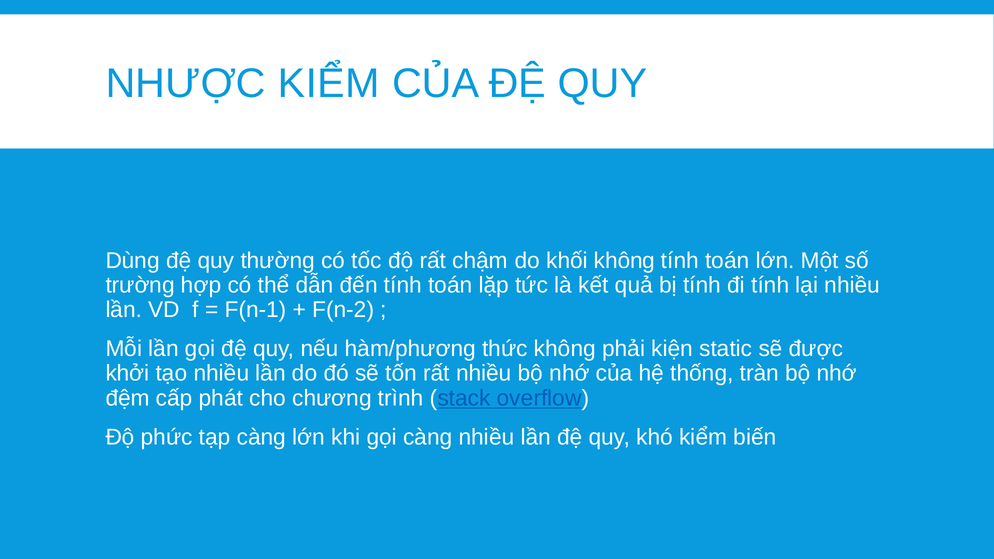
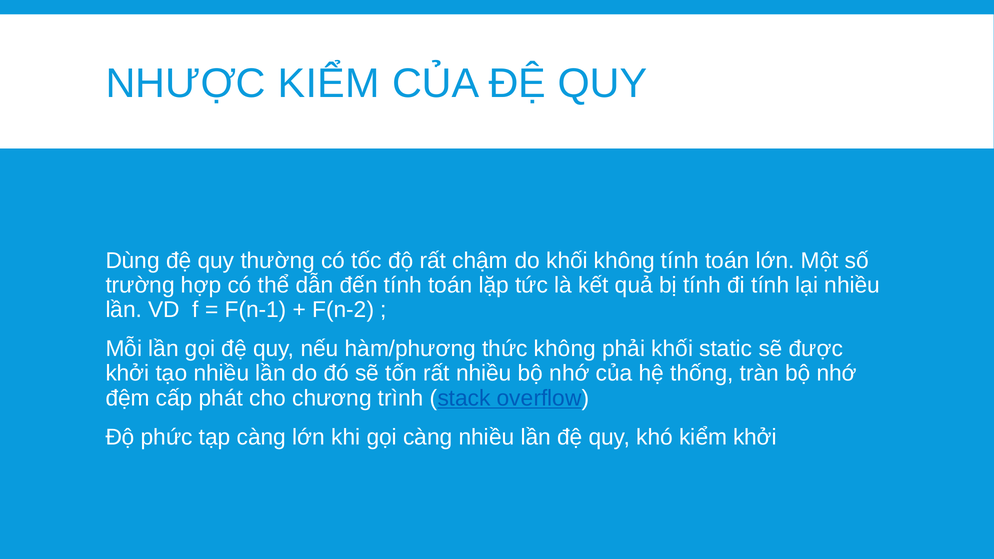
phải kiện: kiện -> khối (672, 349)
kiểm biến: biến -> khởi (755, 437)
